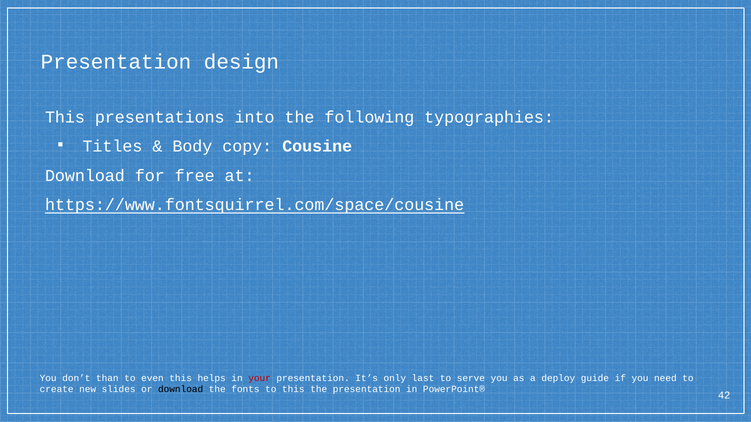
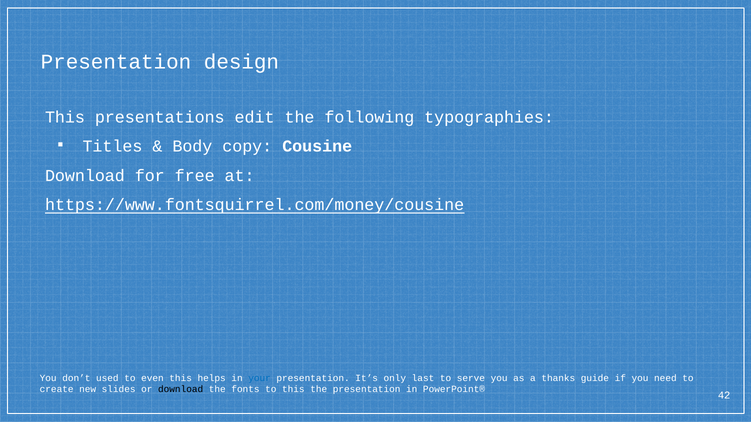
into: into -> edit (255, 117)
https://www.fontsquirrel.com/space/cousine: https://www.fontsquirrel.com/space/cousine -> https://www.fontsquirrel.com/money/cousine (255, 205)
than: than -> used (107, 378)
your colour: red -> blue (260, 378)
deploy: deploy -> thanks (558, 378)
